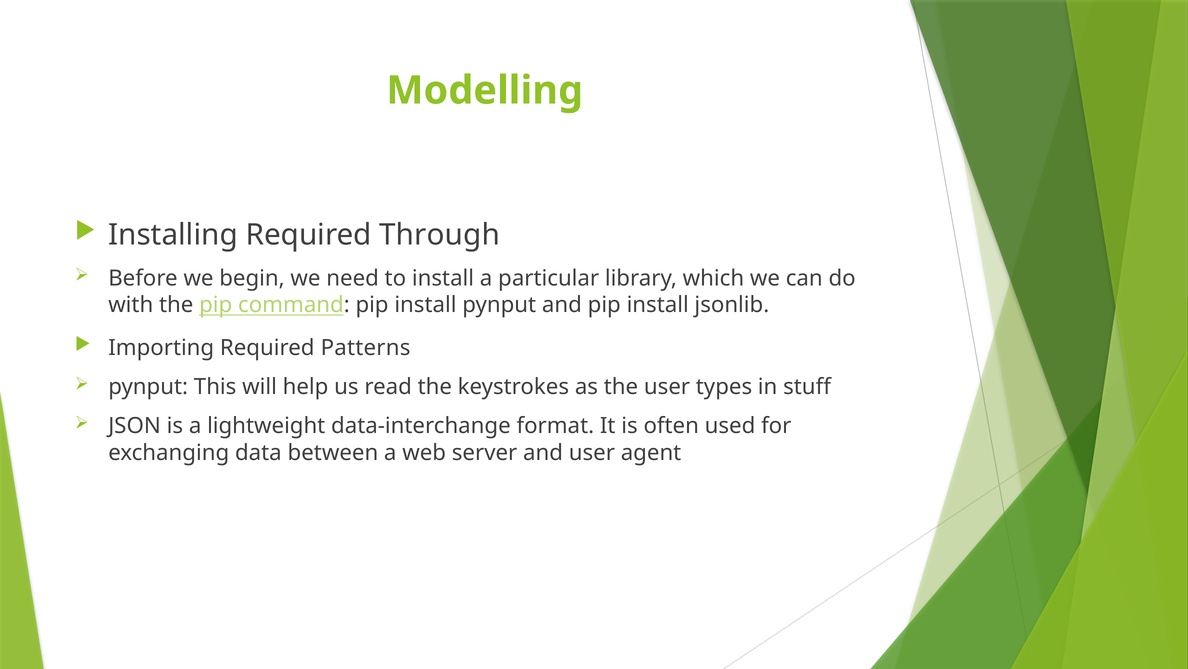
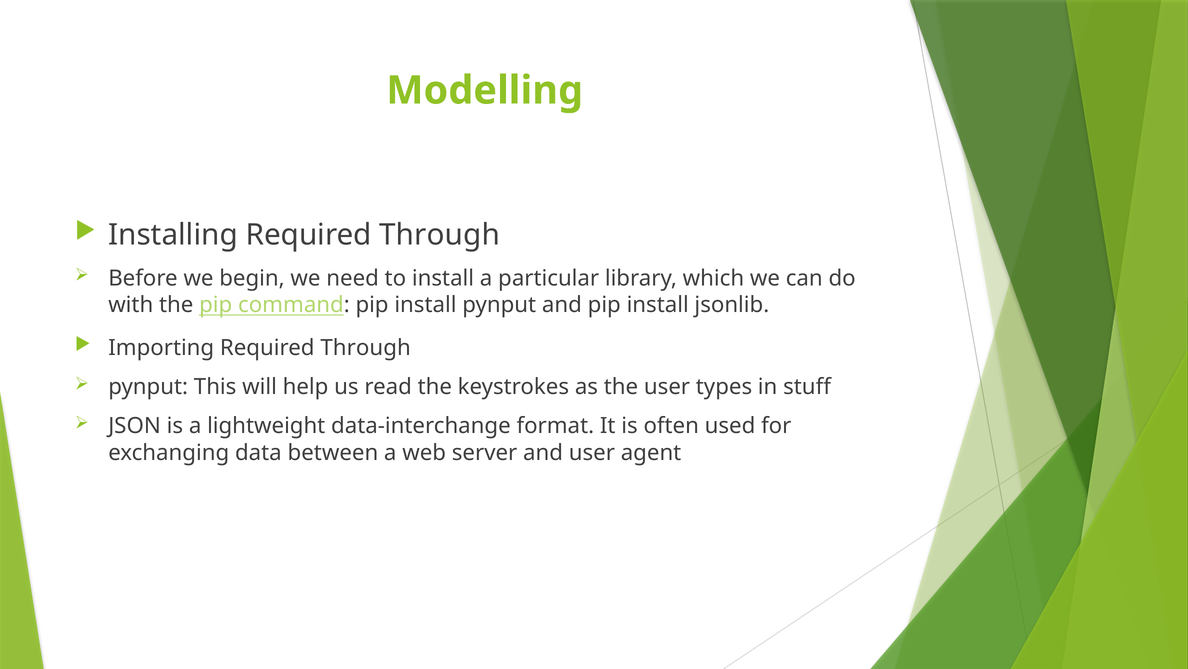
Importing Required Patterns: Patterns -> Through (366, 347)
